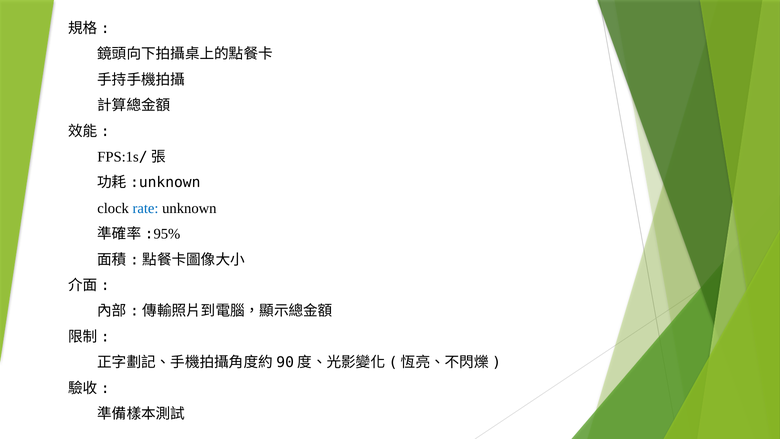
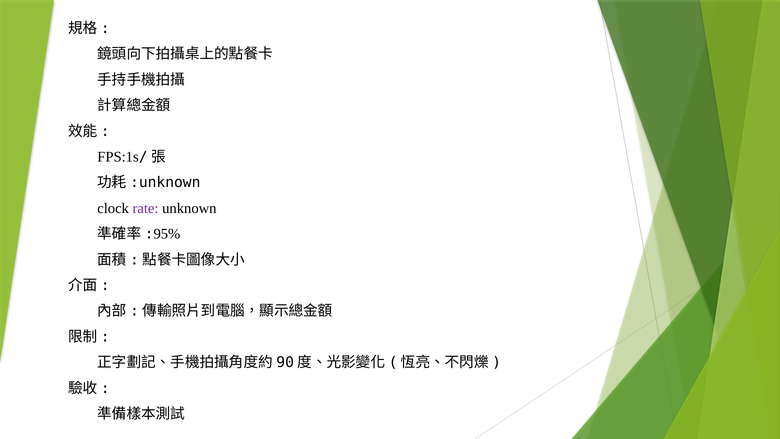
rate colour: blue -> purple (146, 208)
